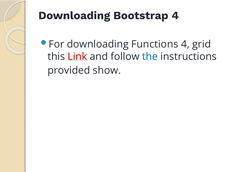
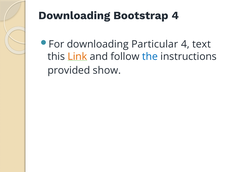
Functions: Functions -> Particular (155, 44)
grid: grid -> text (202, 44)
Link colour: red -> orange (77, 57)
